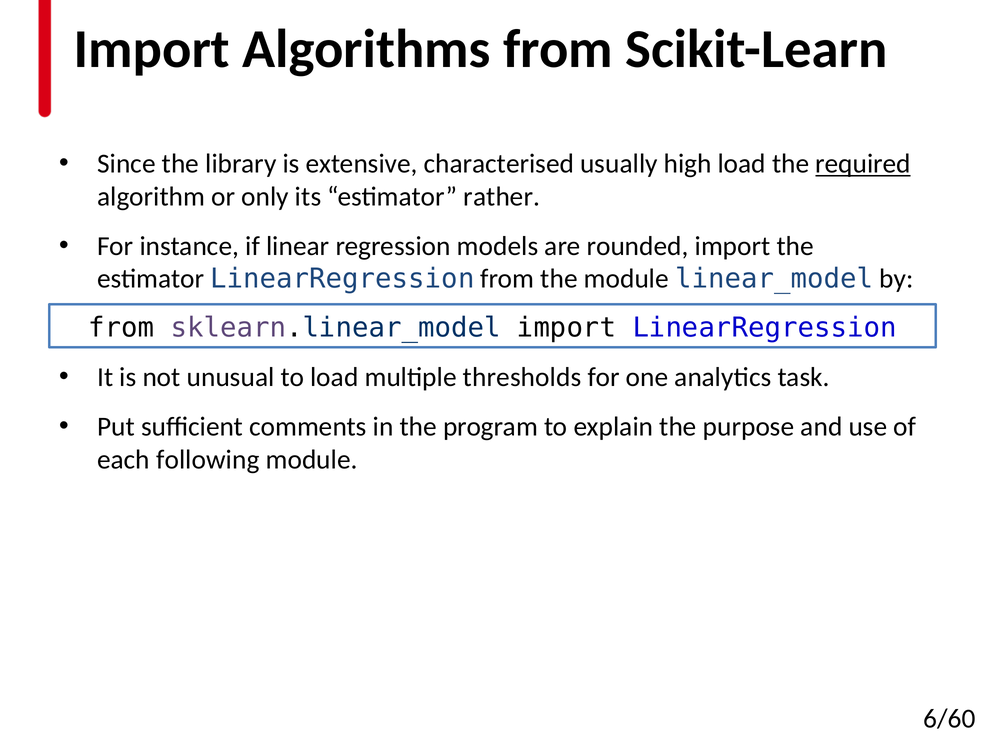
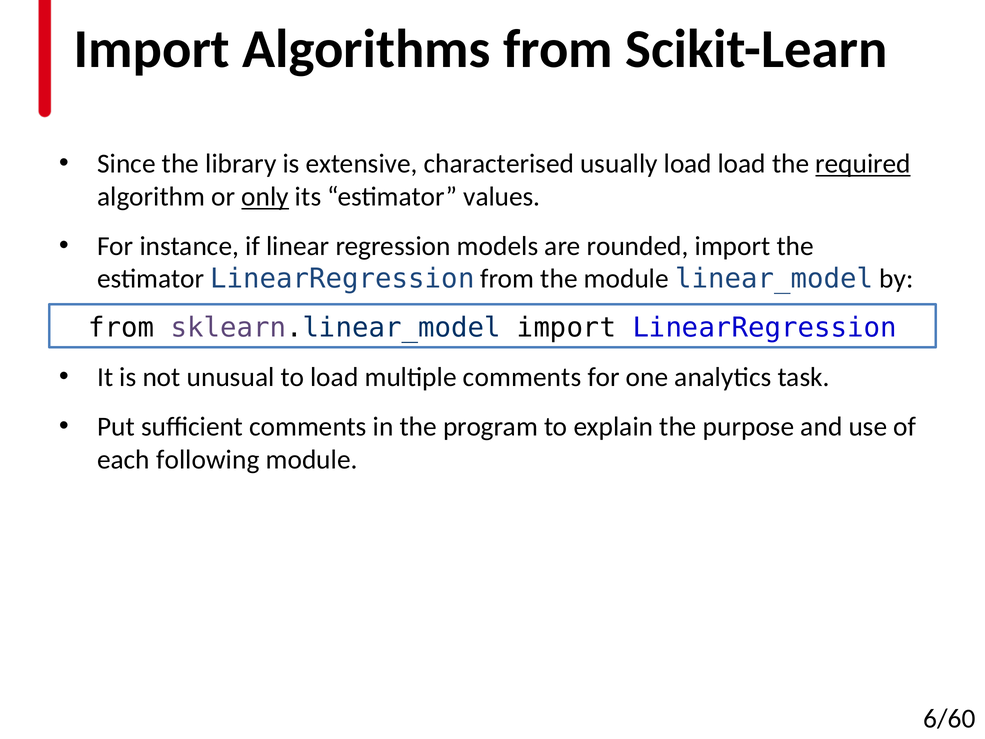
usually high: high -> load (688, 164)
only underline: none -> present (265, 197)
rather: rather -> values (502, 197)
multiple thresholds: thresholds -> comments (522, 377)
